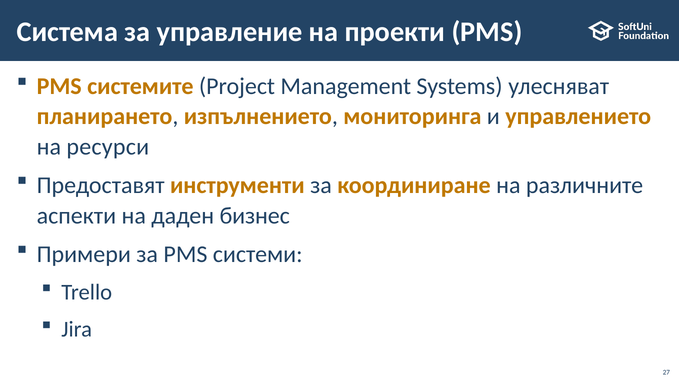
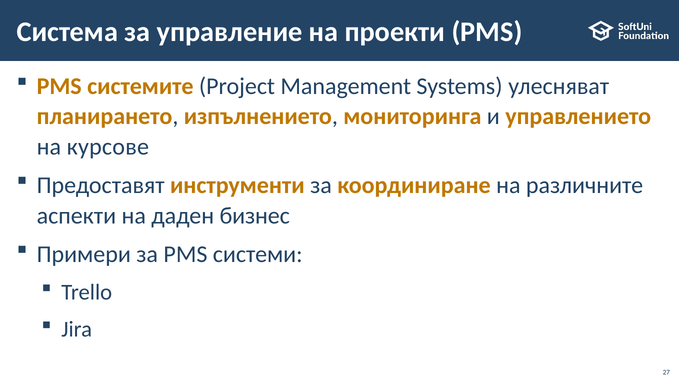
ресурси: ресурси -> курсове (108, 147)
